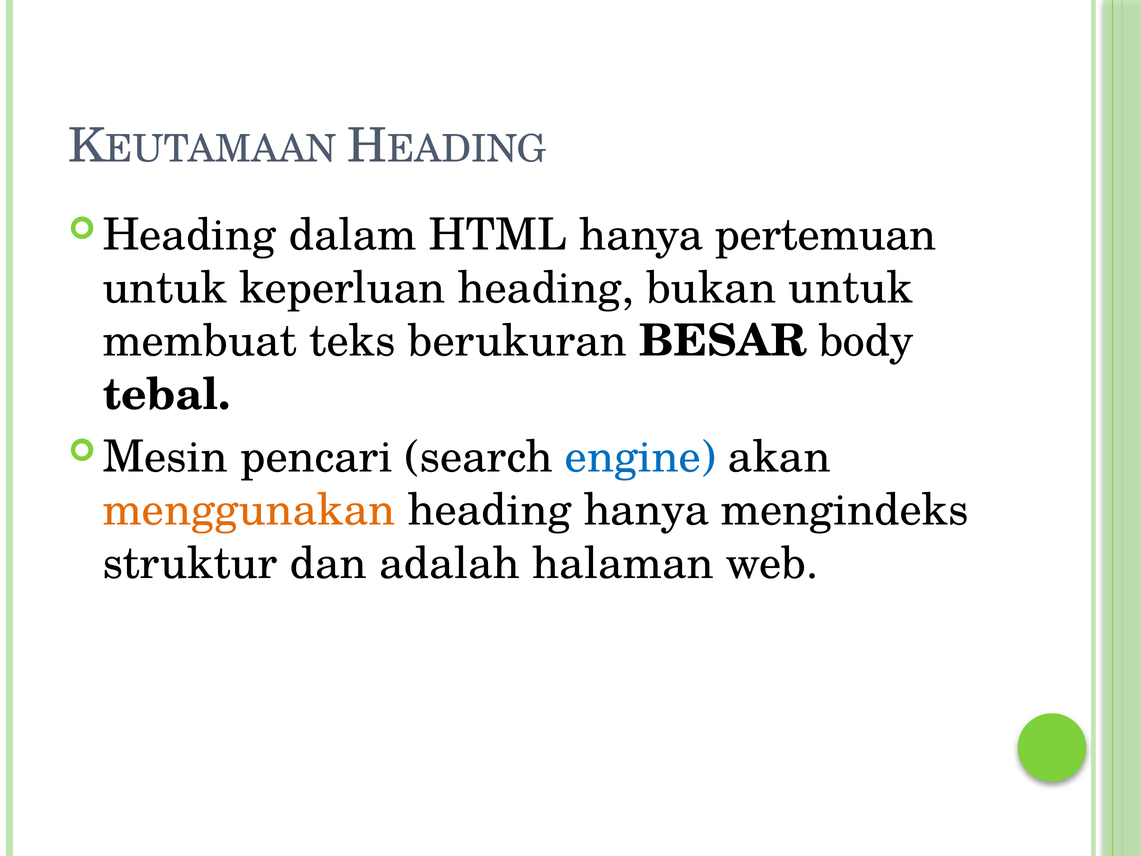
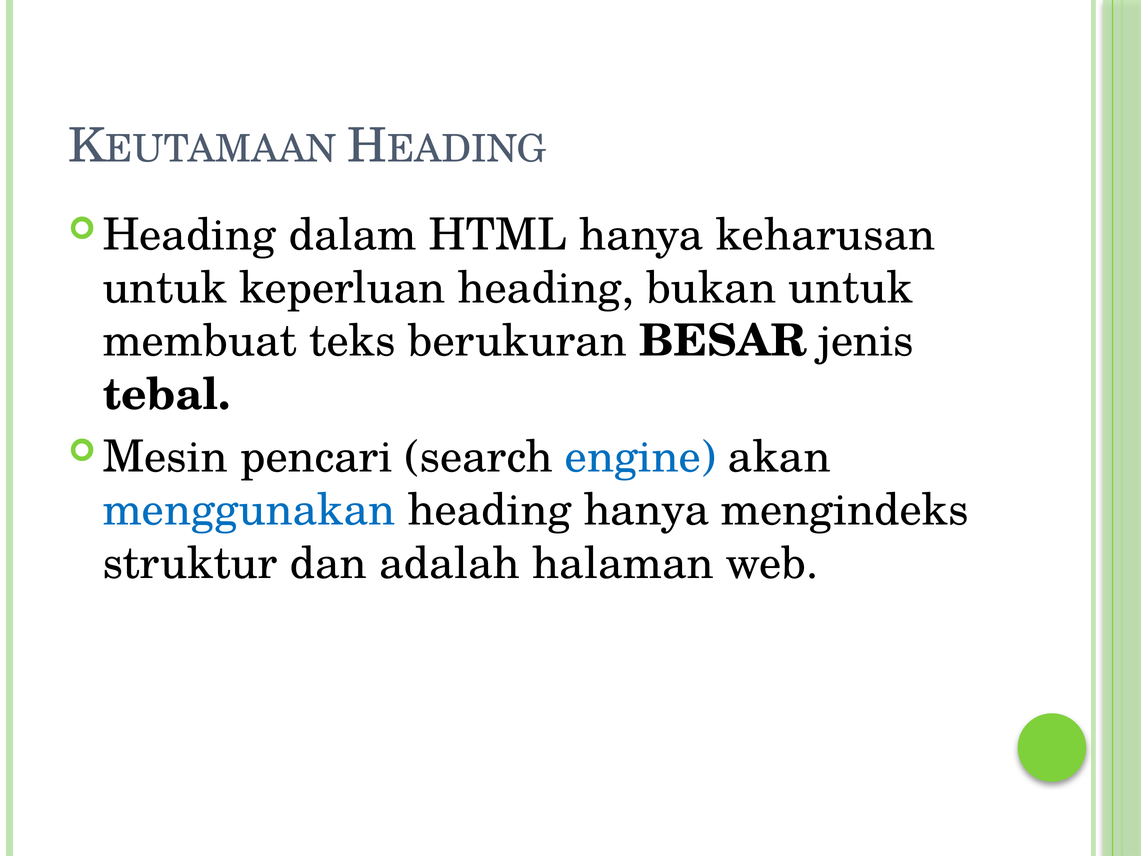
pertemuan: pertemuan -> keharusan (826, 235)
body: body -> jenis (866, 341)
menggunakan colour: orange -> blue (249, 510)
